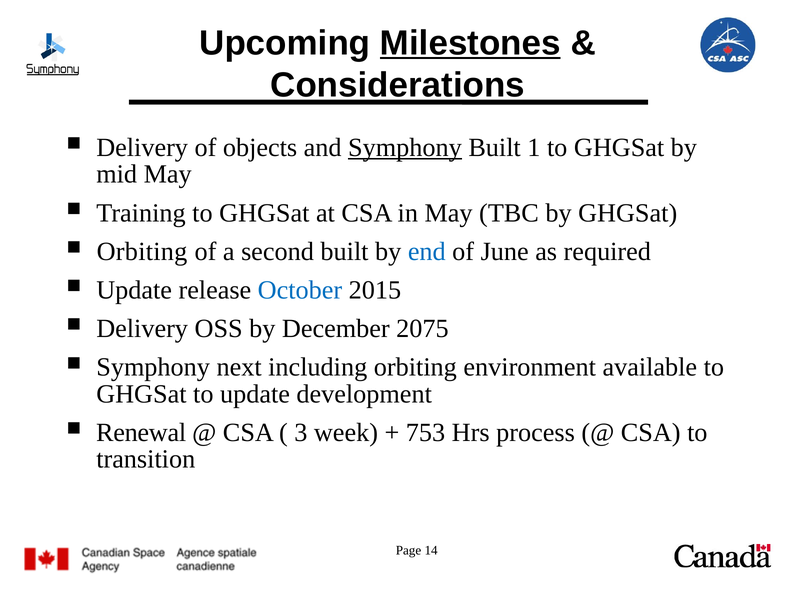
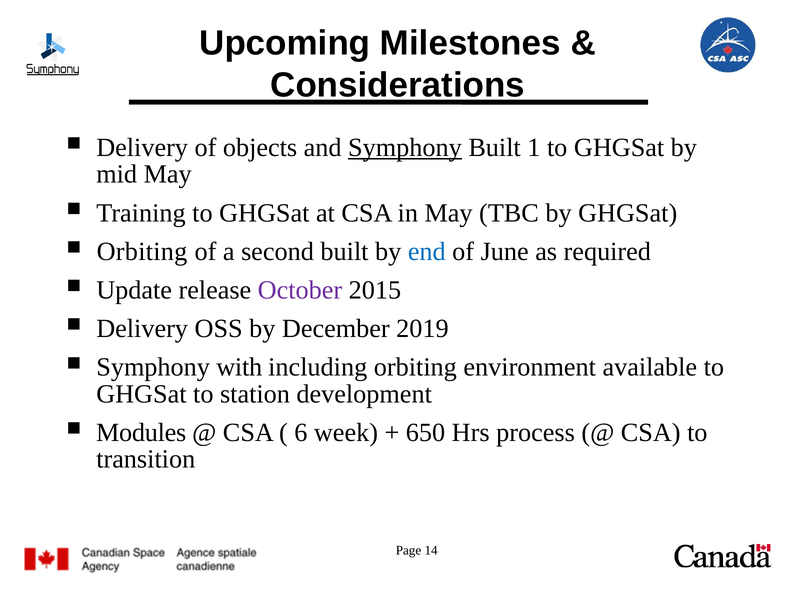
Milestones underline: present -> none (470, 43)
October colour: blue -> purple (300, 290)
2075: 2075 -> 2019 (422, 329)
next: next -> with (239, 367)
to update: update -> station (255, 394)
Renewal: Renewal -> Modules (141, 433)
3: 3 -> 6 (301, 433)
753: 753 -> 650 (425, 433)
